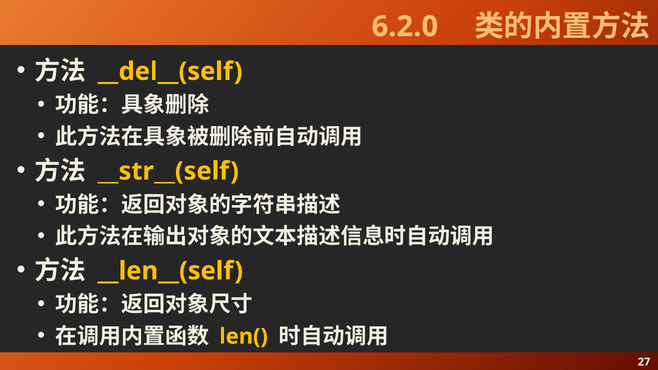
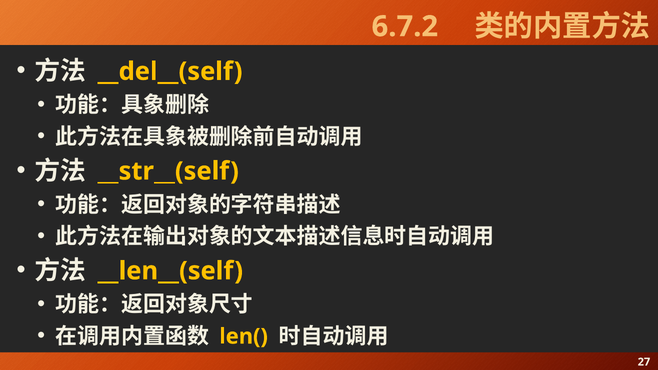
6.2.0: 6.2.0 -> 6.7.2 (405, 27)
